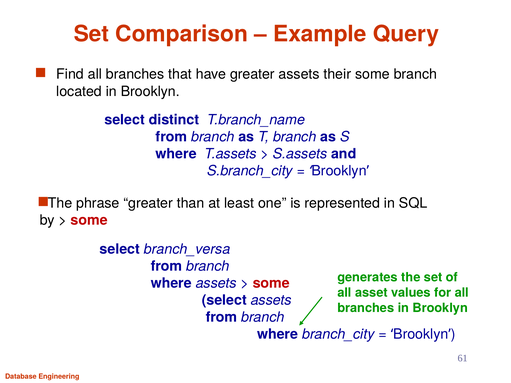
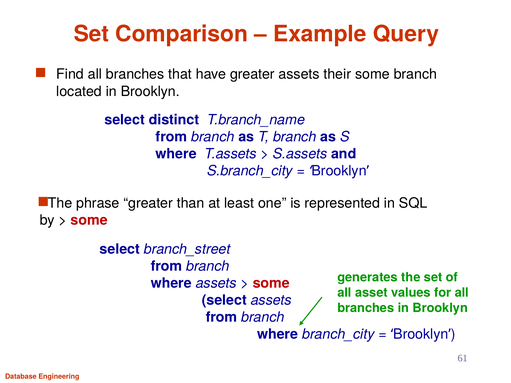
branch_versa: branch_versa -> branch_street (187, 249)
